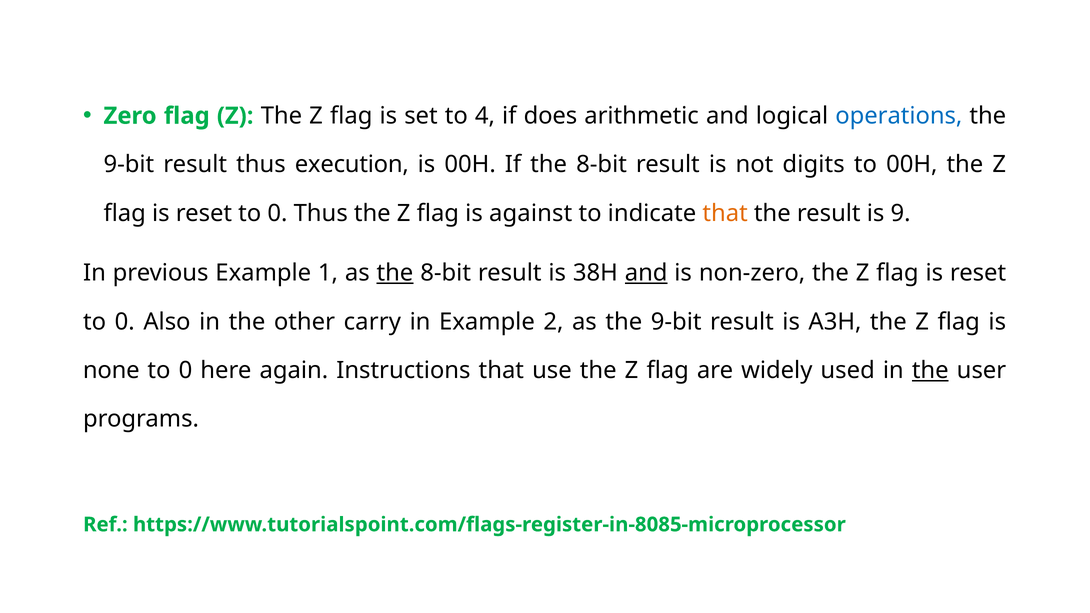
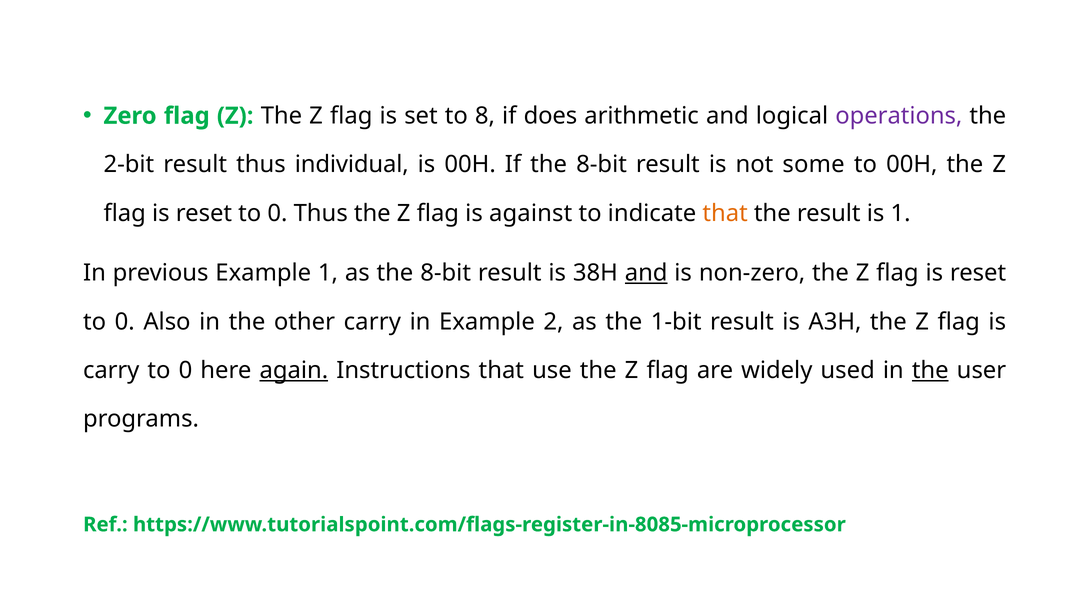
4: 4 -> 8 (485, 116)
operations colour: blue -> purple (899, 116)
9-bit: 9-bit -> 2-bit (129, 165)
execution: execution -> individual (352, 165)
digits: digits -> some (814, 165)
is 9: 9 -> 1 (901, 213)
the underline: present -> none (395, 273)
as the 9-bit: 9-bit -> 1-bit (676, 322)
none: none -> carry (111, 370)
again underline: none -> present (294, 370)
